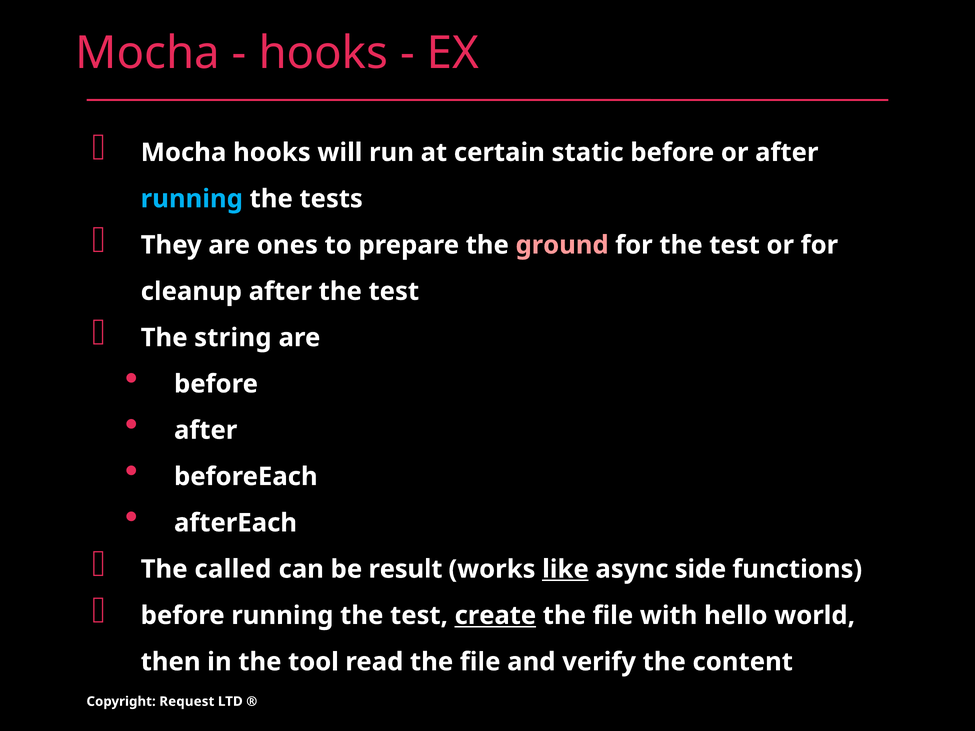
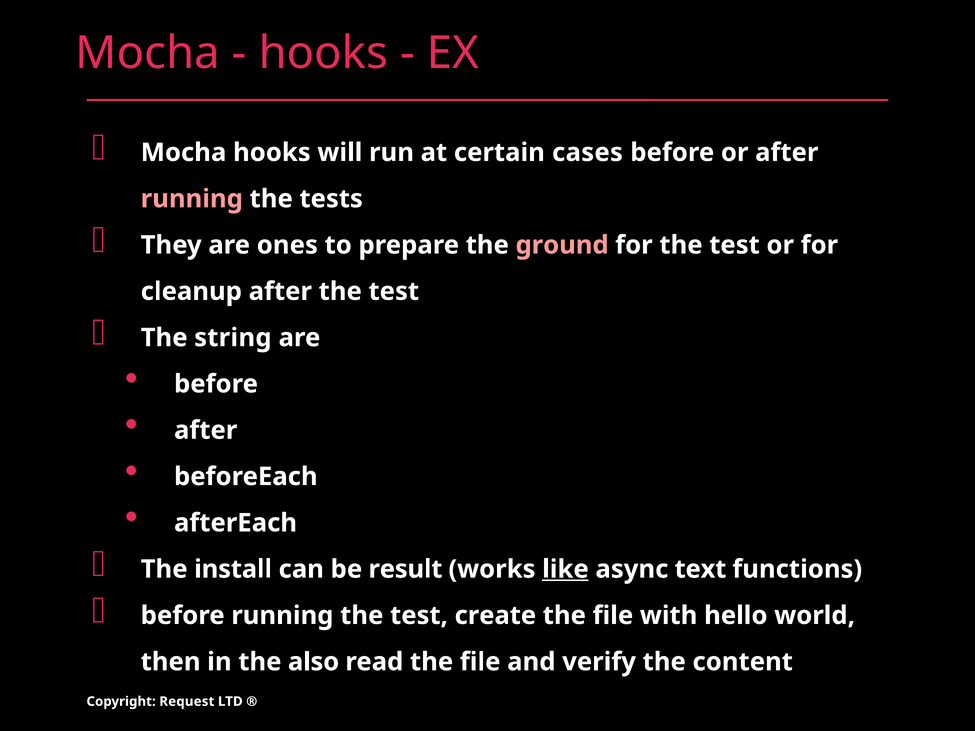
static: static -> cases (587, 153)
running colour: light blue -> pink (192, 199)
called: called -> install (233, 569)
side: side -> text (700, 569)
create underline: present -> none (495, 616)
tool: tool -> also (314, 662)
